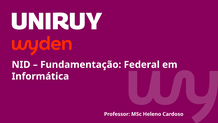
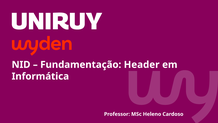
Federal: Federal -> Header (142, 64)
